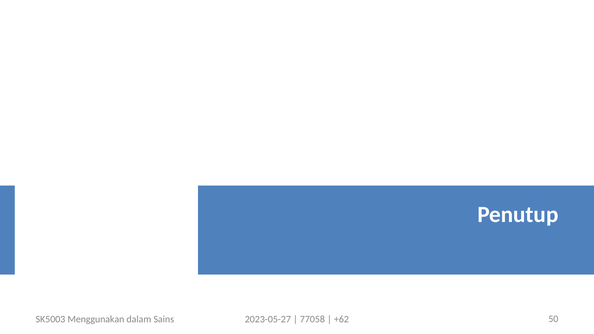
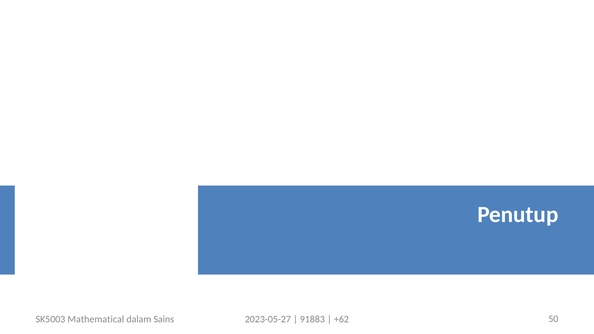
Menggunakan: Menggunakan -> Mathematical (96, 319)
77058: 77058 -> 91883 (312, 319)
